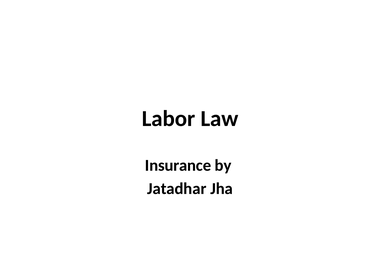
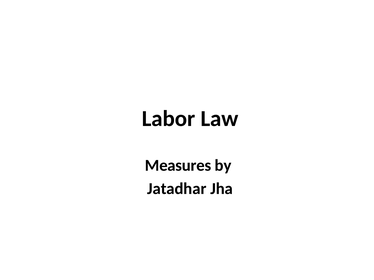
Insurance: Insurance -> Measures (178, 166)
